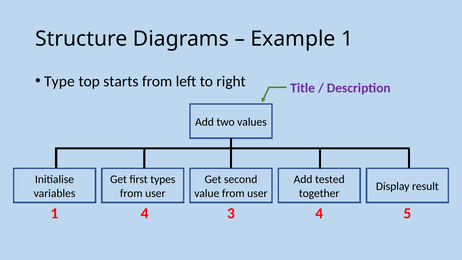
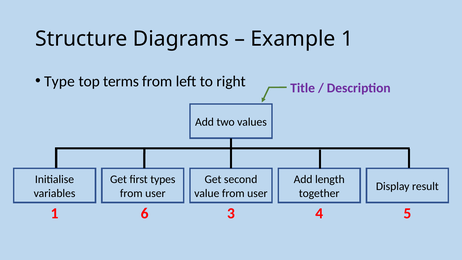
starts: starts -> terms (121, 81)
tested: tested -> length (330, 179)
1 4: 4 -> 6 (145, 213)
